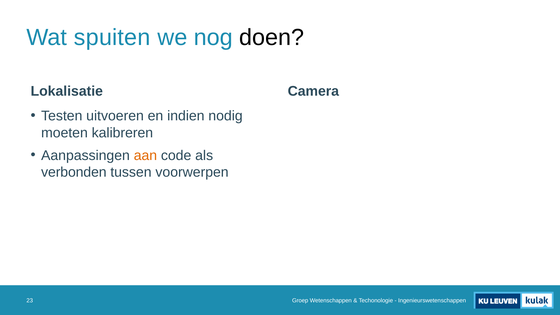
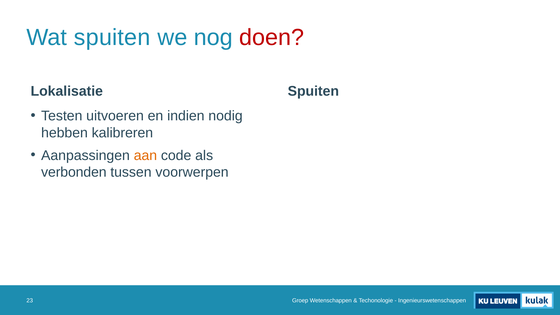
doen colour: black -> red (272, 38)
Camera: Camera -> Spuiten (313, 91)
moeten: moeten -> hebben (64, 133)
